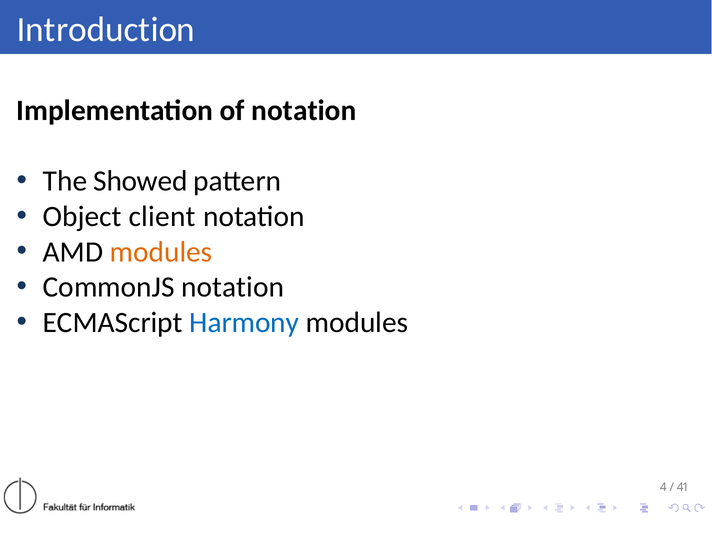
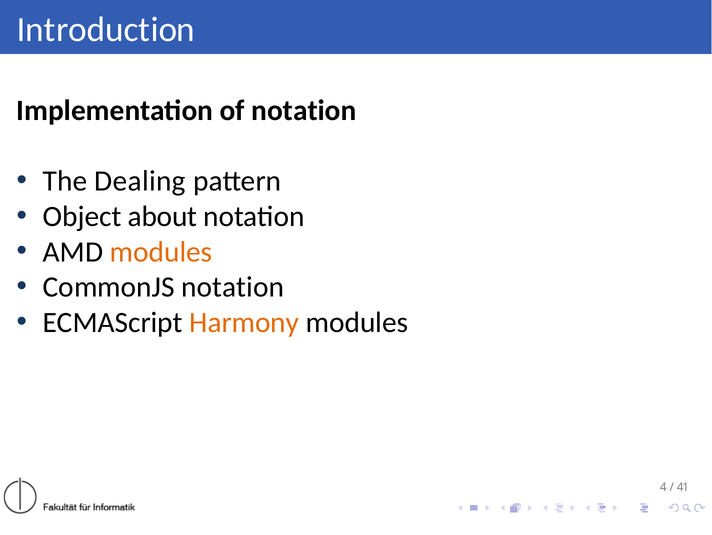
Showed: Showed -> Dealing (140, 181)
client: client -> about (162, 216)
Harmony colour: blue -> orange (244, 322)
